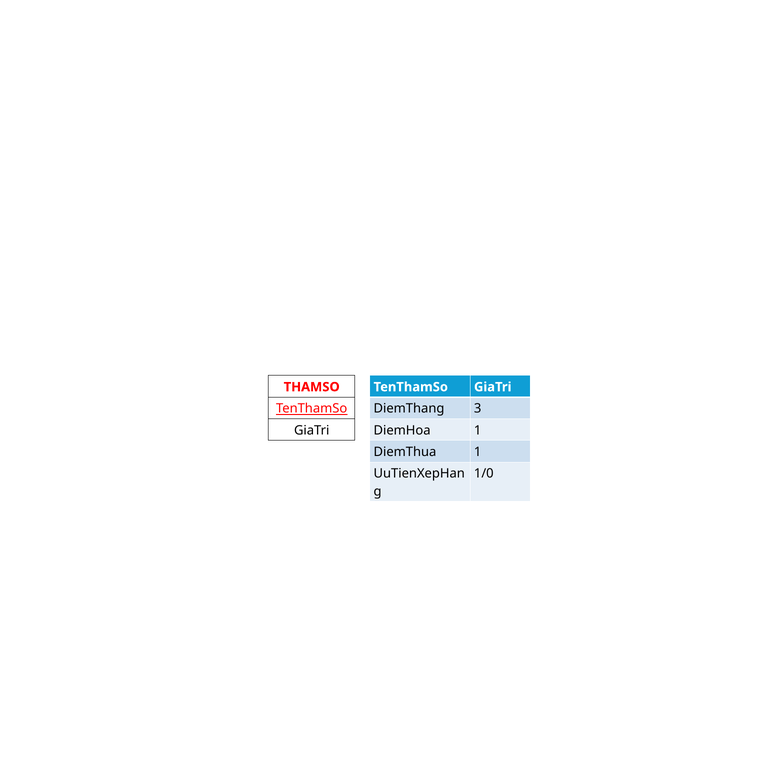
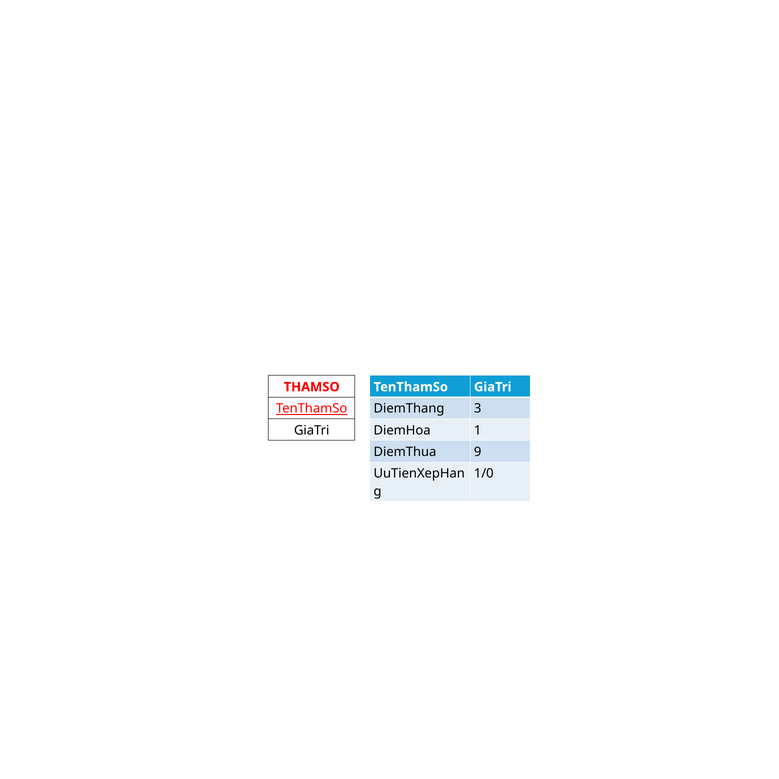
DiemThua 1: 1 -> 9 (478, 452)
